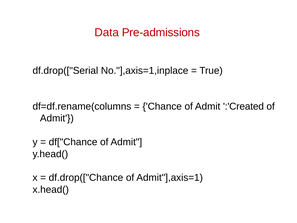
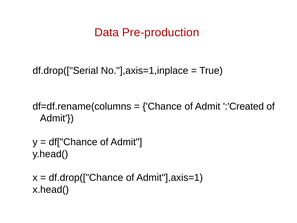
Pre-admissions: Pre-admissions -> Pre-production (161, 33)
